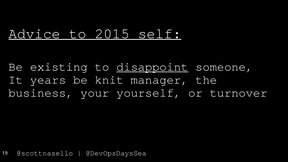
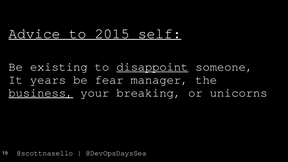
knit: knit -> fear (109, 80)
business underline: none -> present (41, 93)
yourself: yourself -> breaking (149, 93)
turnover: turnover -> unicorns (239, 93)
